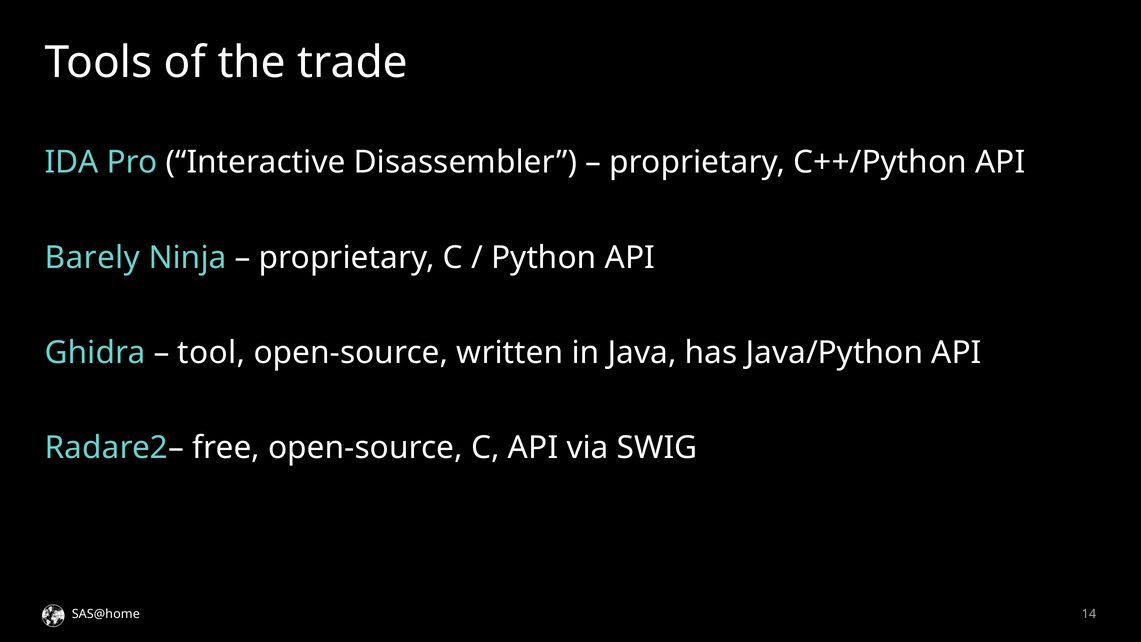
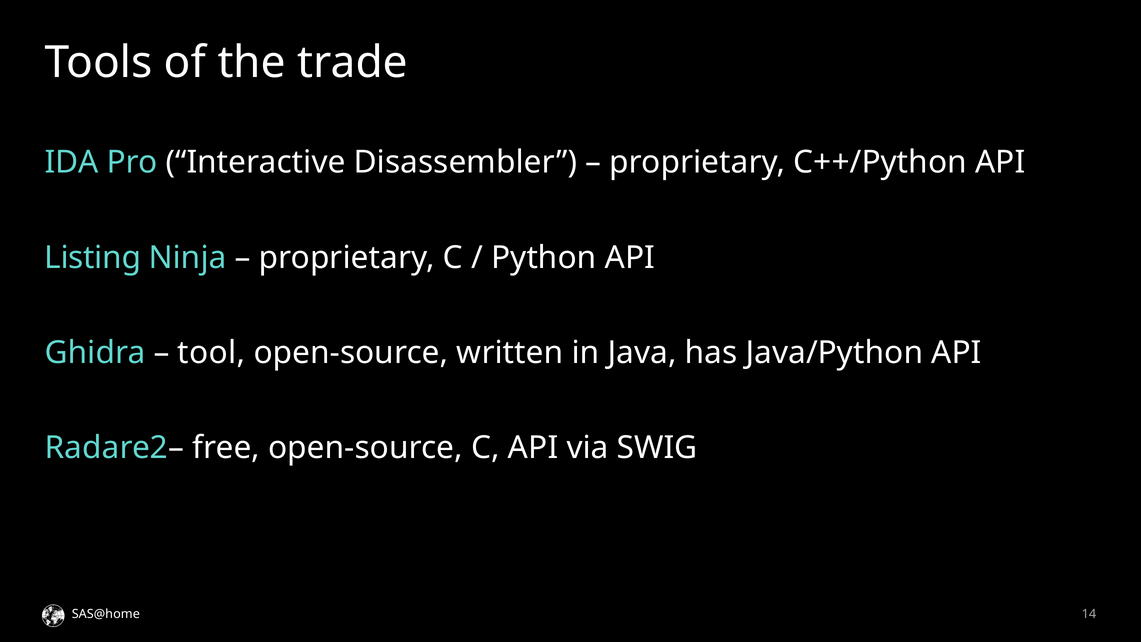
Barely: Barely -> Listing (93, 258)
